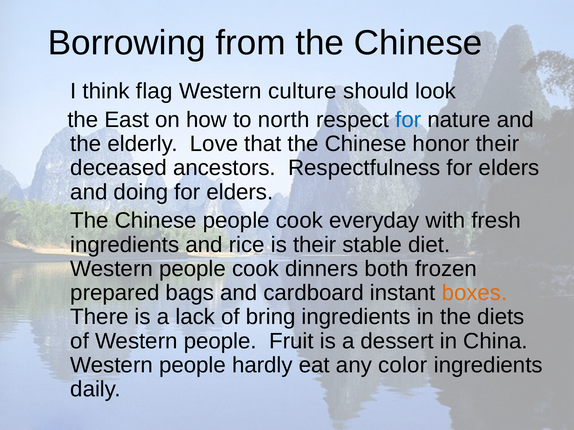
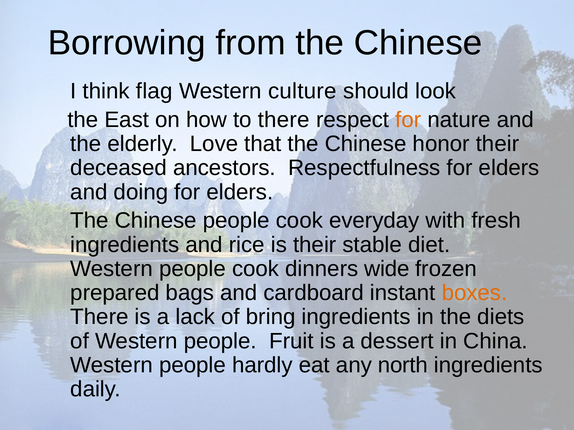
to north: north -> there (284, 120)
for colour: blue -> orange (408, 120)
both: both -> wide (387, 269)
color: color -> north (403, 366)
